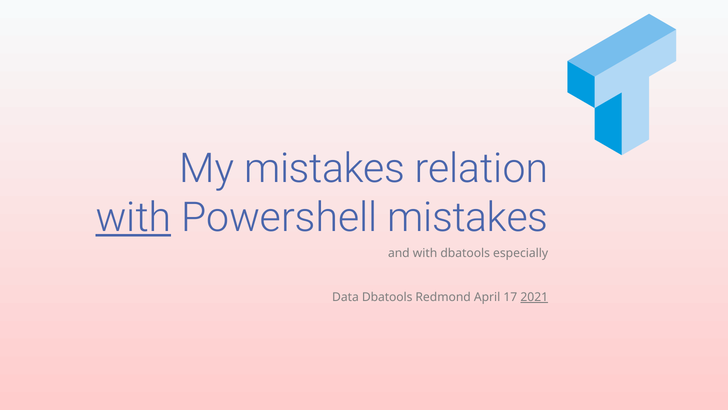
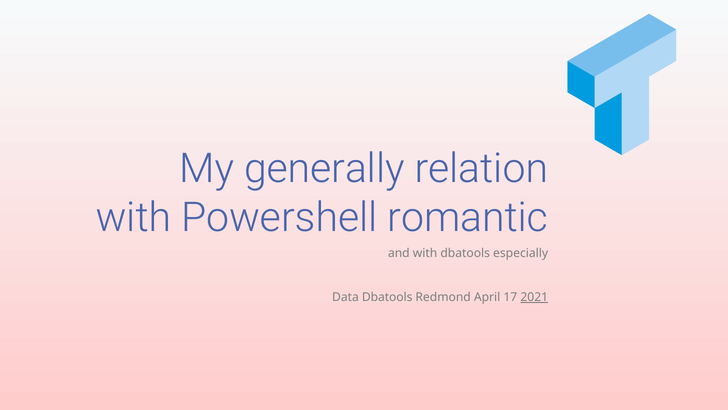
My mistakes: mistakes -> generally (324, 168)
with underline: present -> none (133, 217)
Powershell mistakes: mistakes -> romantic (468, 217)
